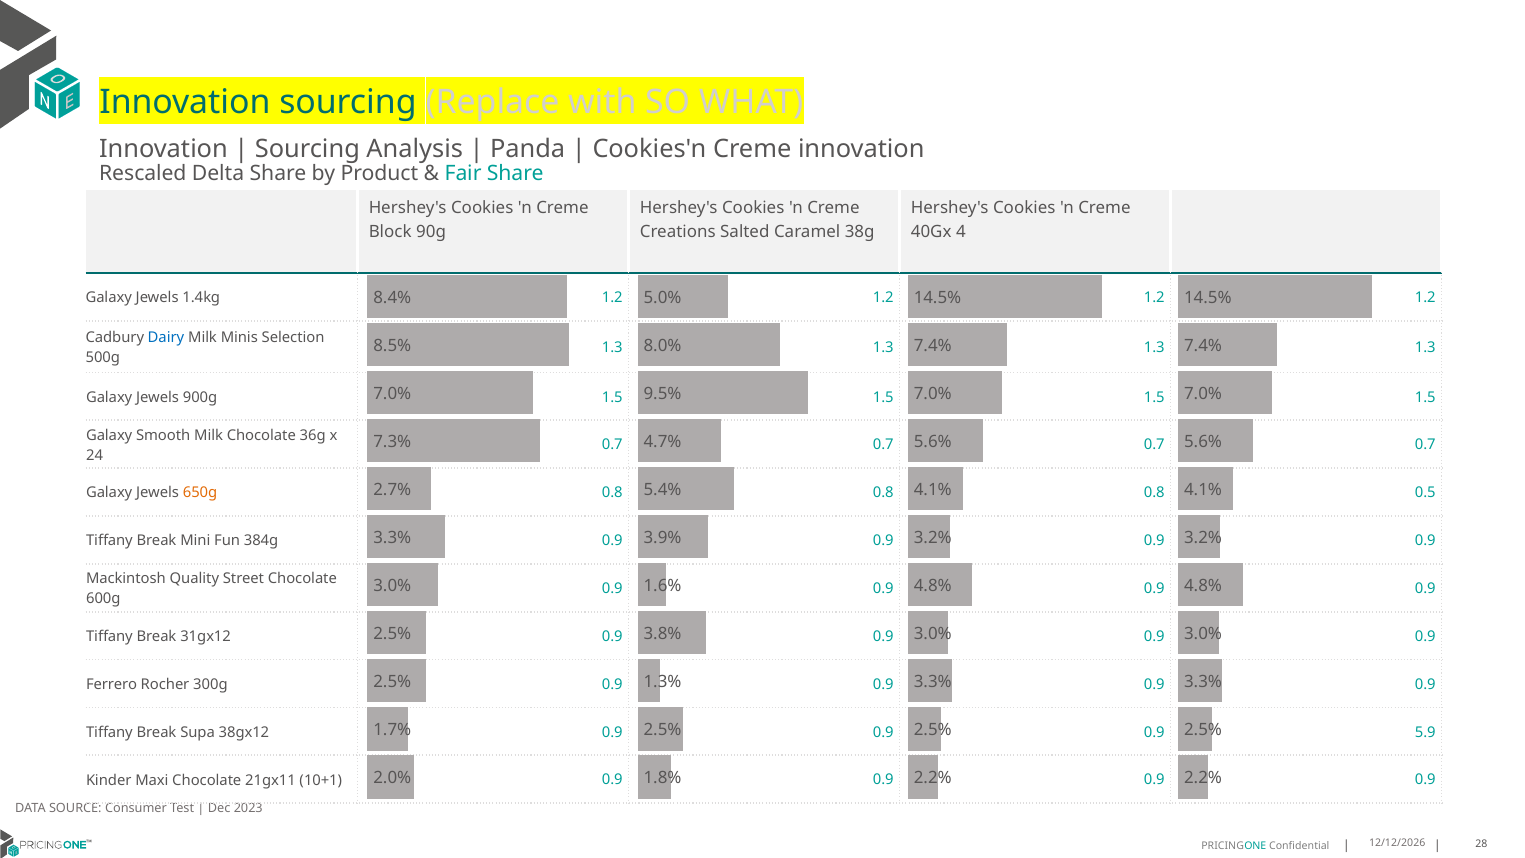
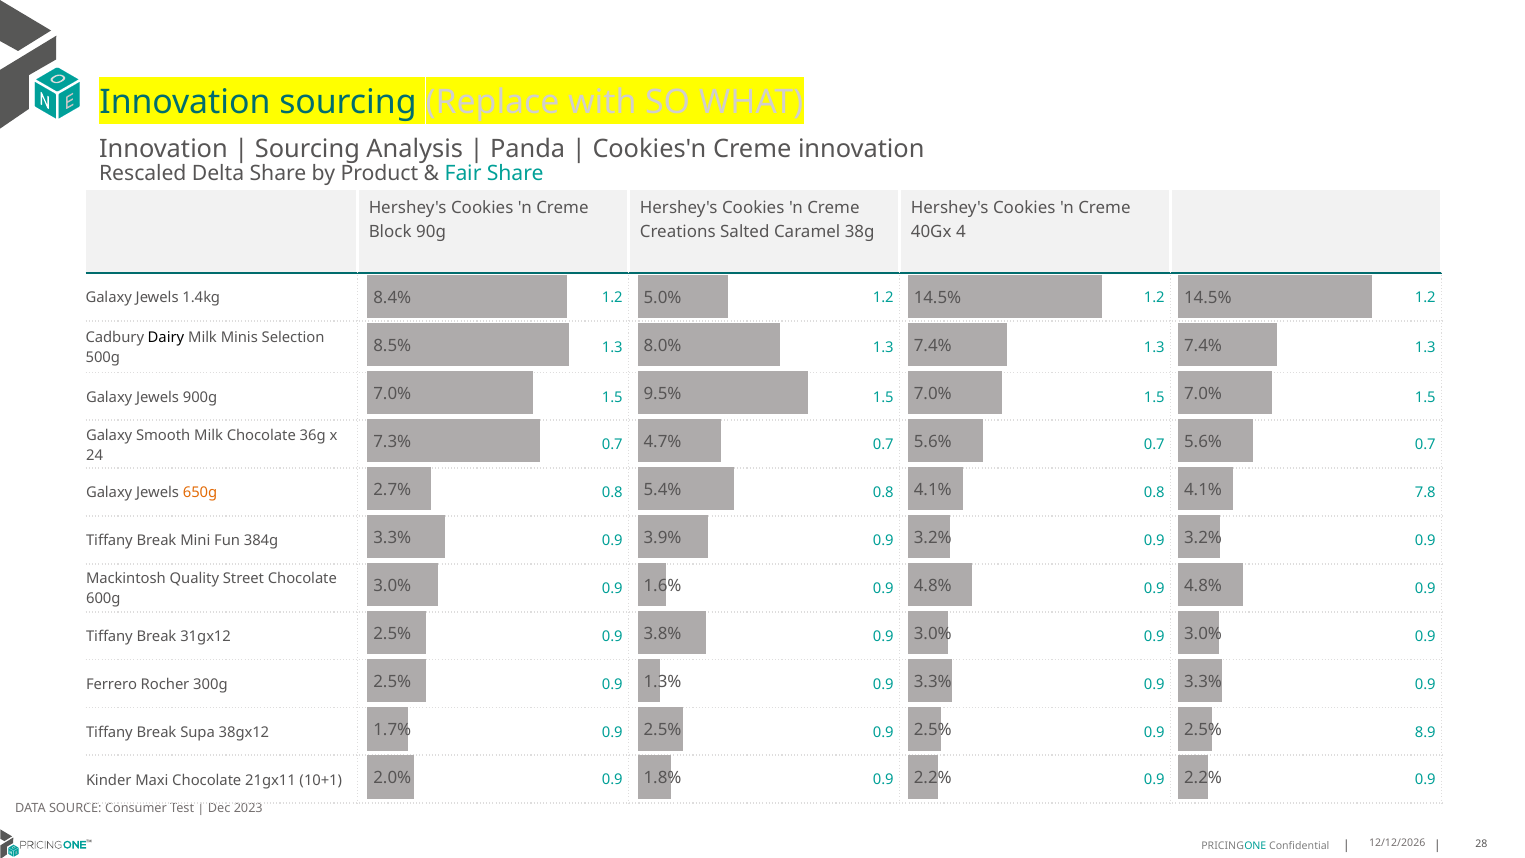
Dairy colour: blue -> black (166, 337)
0.5: 0.5 -> 7.8 (1425, 493)
5.9: 5.9 -> 8.9 (1425, 732)
